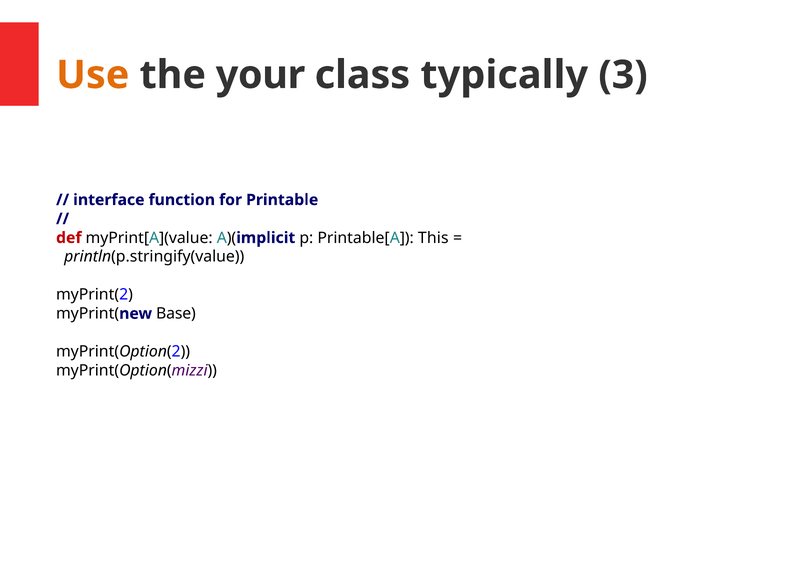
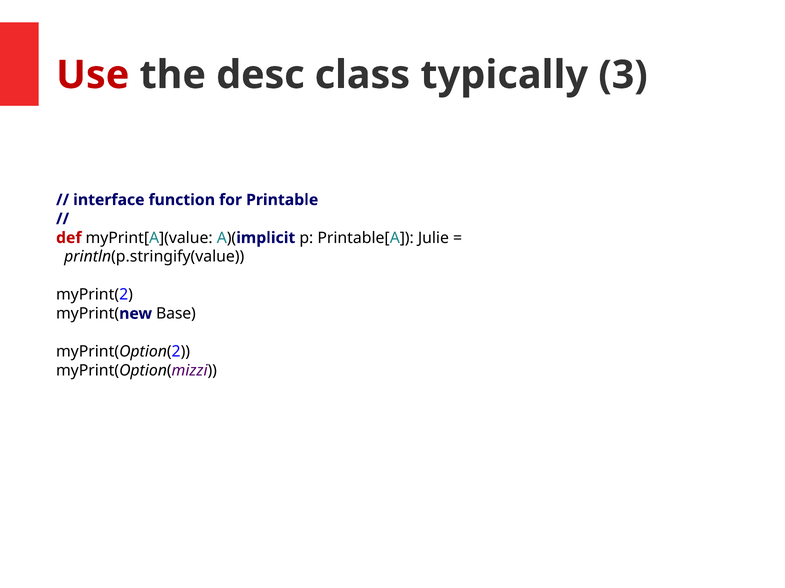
Use colour: orange -> red (93, 75)
your: your -> desc (260, 75)
This: This -> Julie (433, 238)
